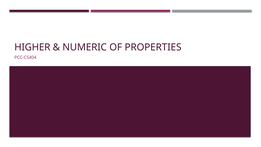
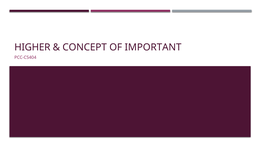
NUMERIC: NUMERIC -> CONCEPT (85, 47)
PROPERTIES: PROPERTIES -> IMPORTANT (153, 47)
